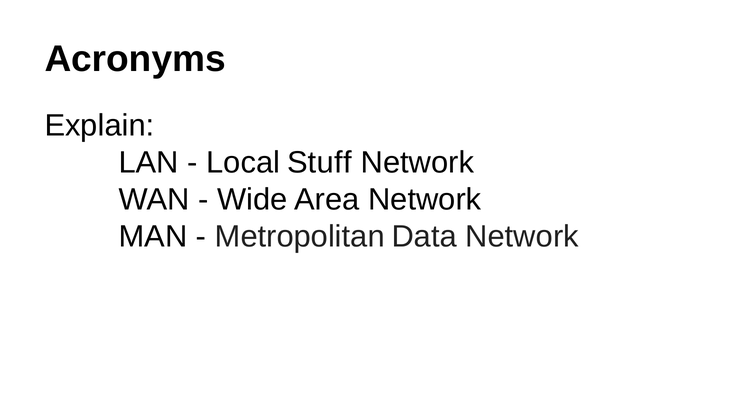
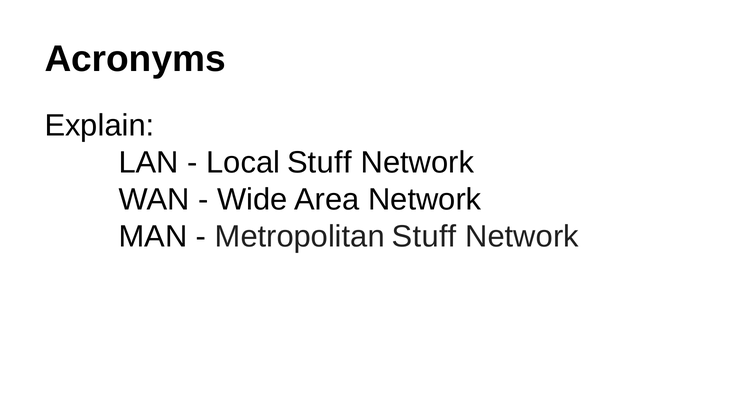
Metropolitan Data: Data -> Stuff (424, 237)
